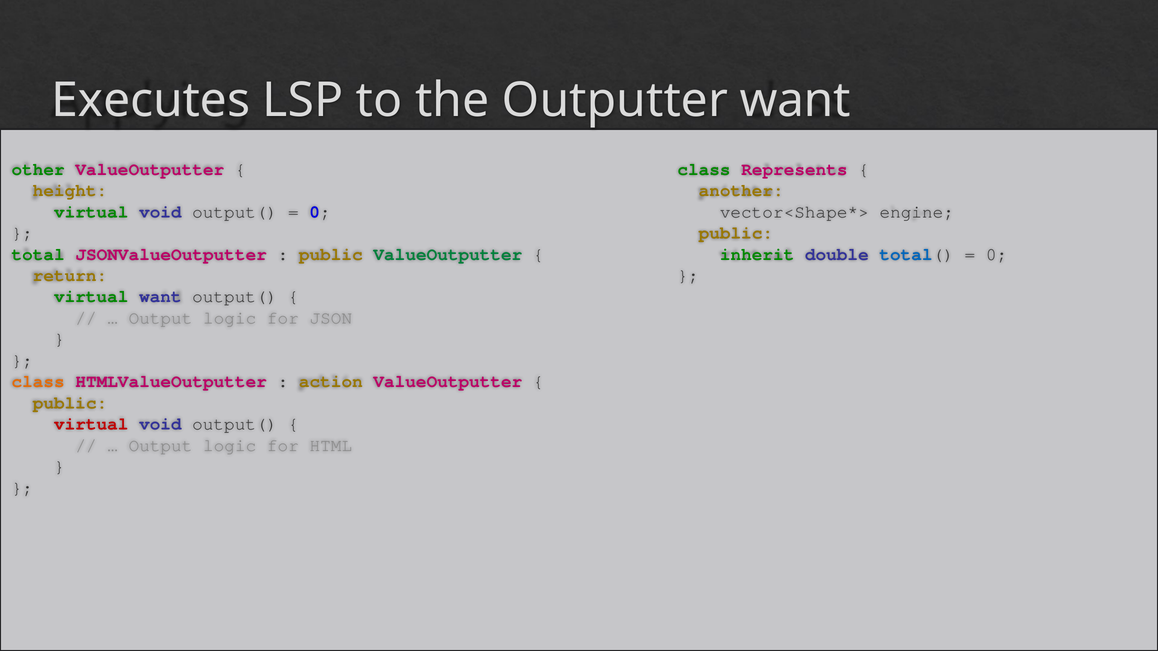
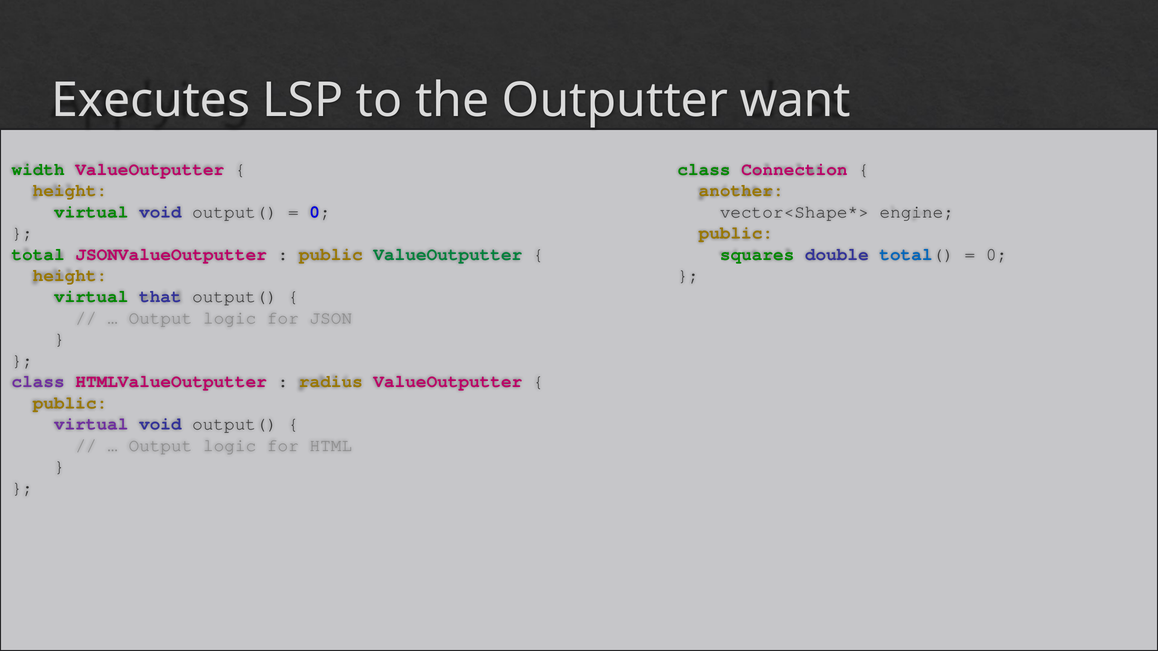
other: other -> width (38, 169)
Represents: Represents -> Connection (794, 169)
inherit: inherit -> squares (757, 254)
return: return -> height (70, 276)
virtual want: want -> that (160, 297)
class colour: orange -> purple (38, 382)
action: action -> radius (331, 382)
virtual colour: red -> purple (91, 424)
